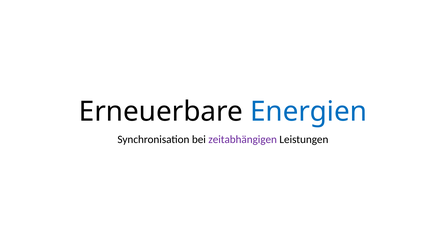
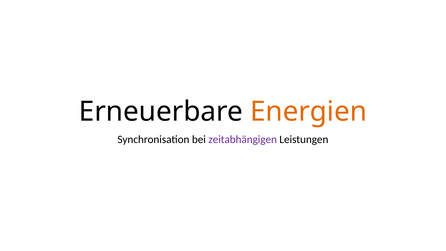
Energien colour: blue -> orange (309, 111)
